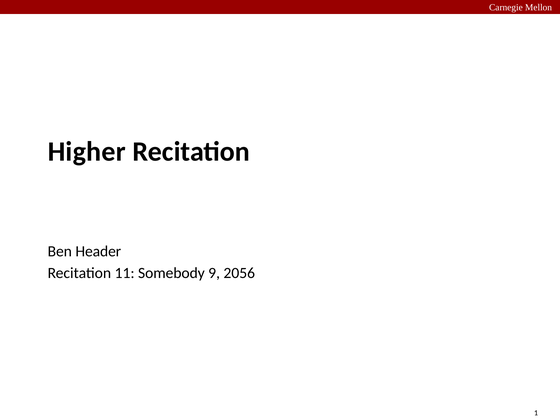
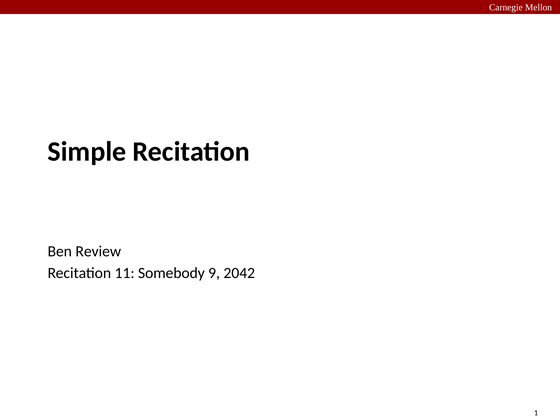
Higher: Higher -> Simple (87, 152)
Header: Header -> Review (98, 251)
2056: 2056 -> 2042 (239, 273)
